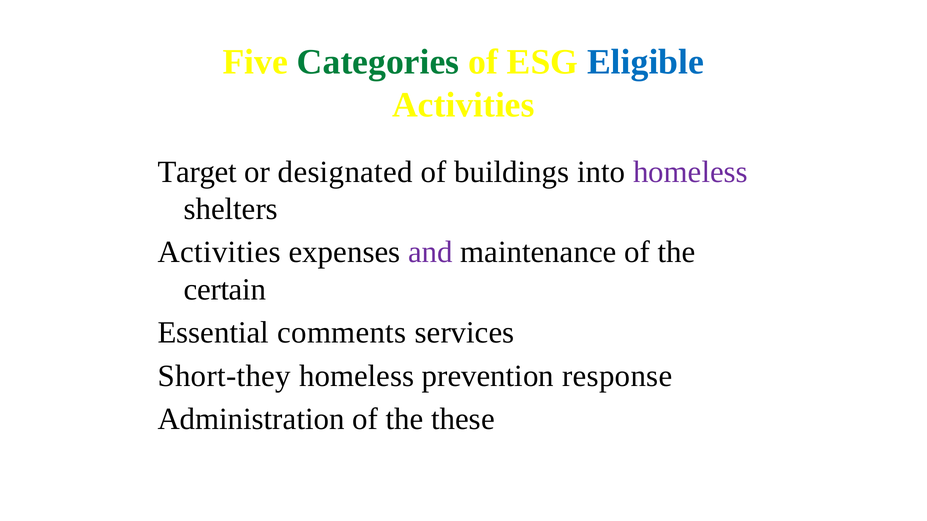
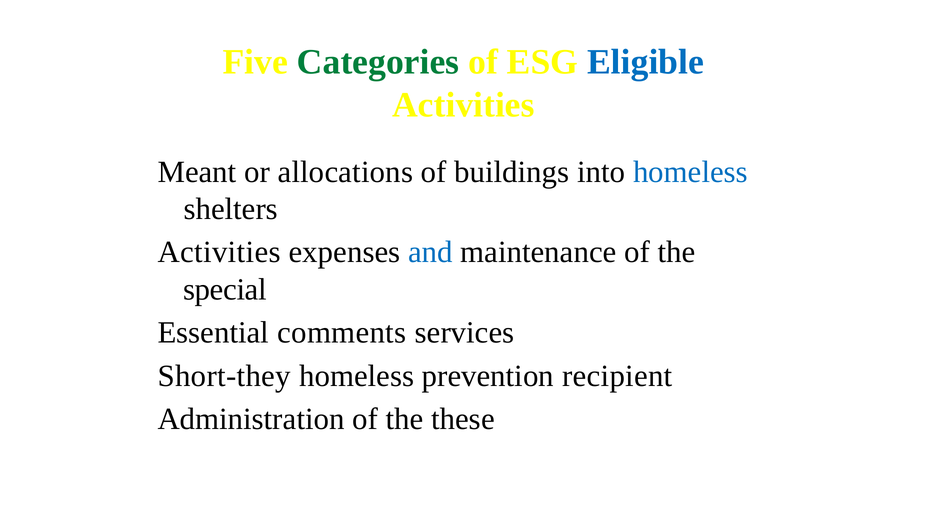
Target: Target -> Meant (197, 172)
designated: designated -> allocations (345, 172)
homeless colour: purple -> blue (691, 172)
and colour: purple -> blue (430, 253)
certain: certain -> special (225, 290)
response: response -> recipient (617, 376)
